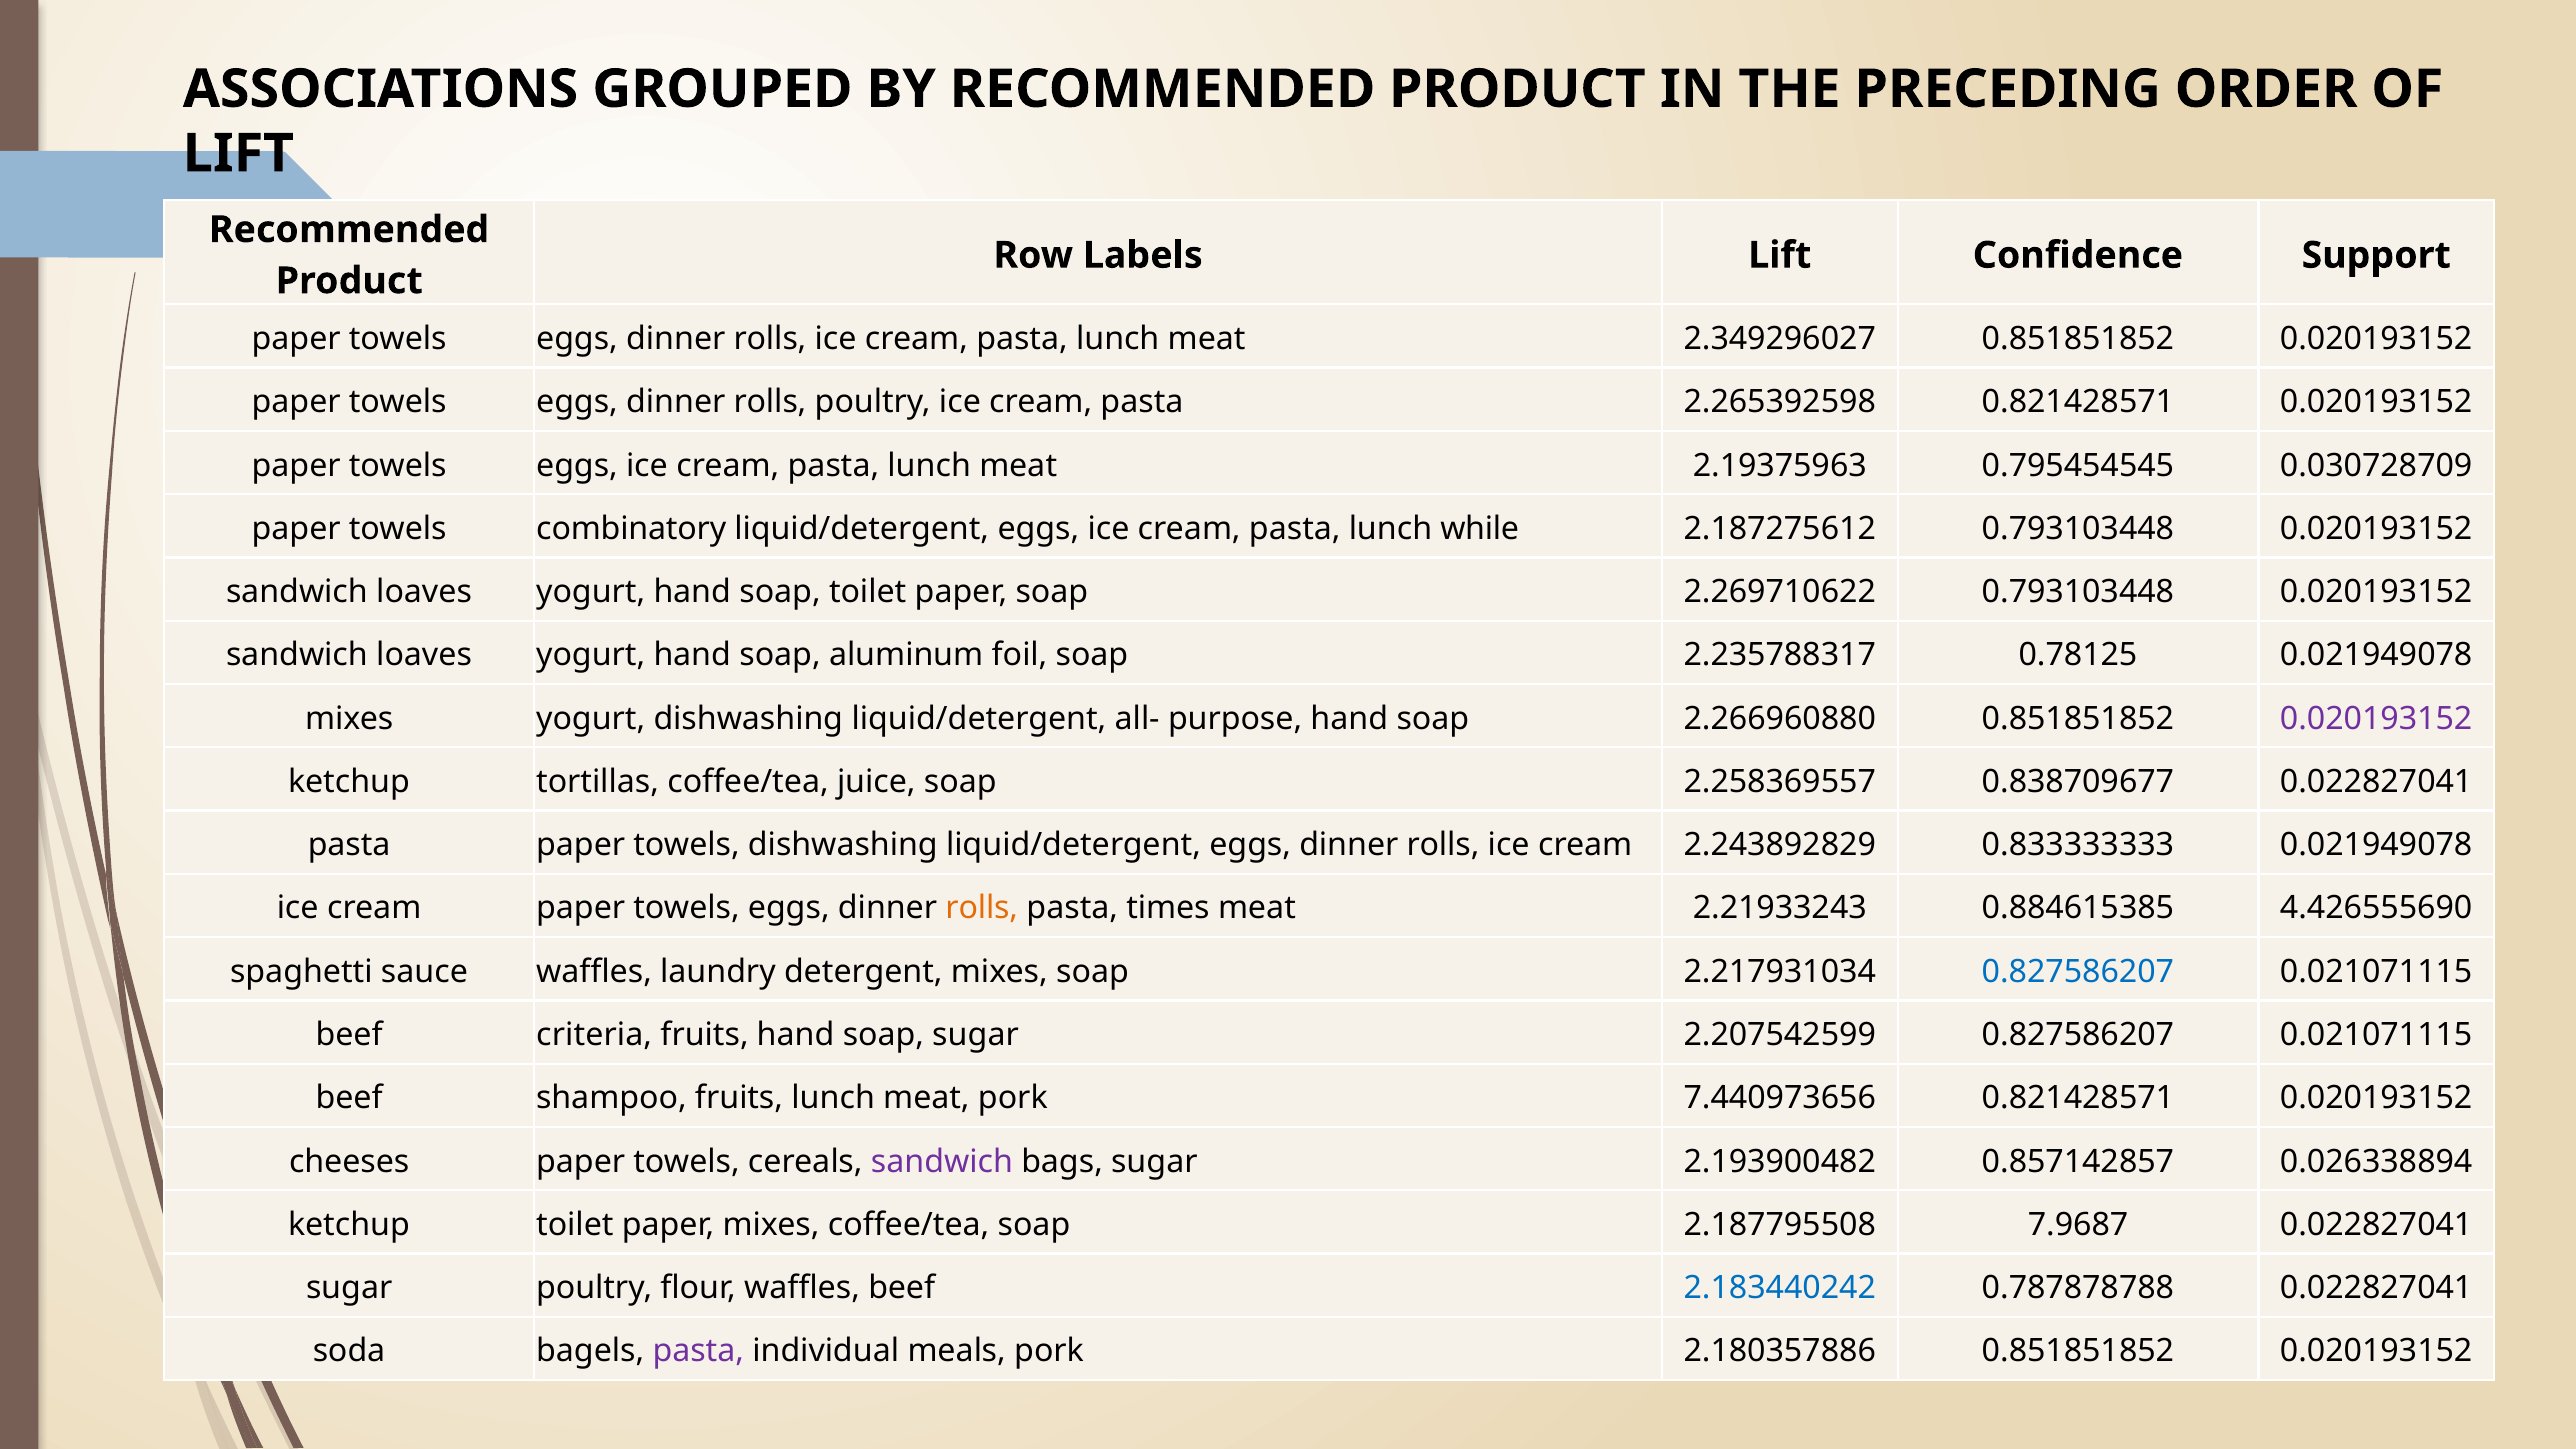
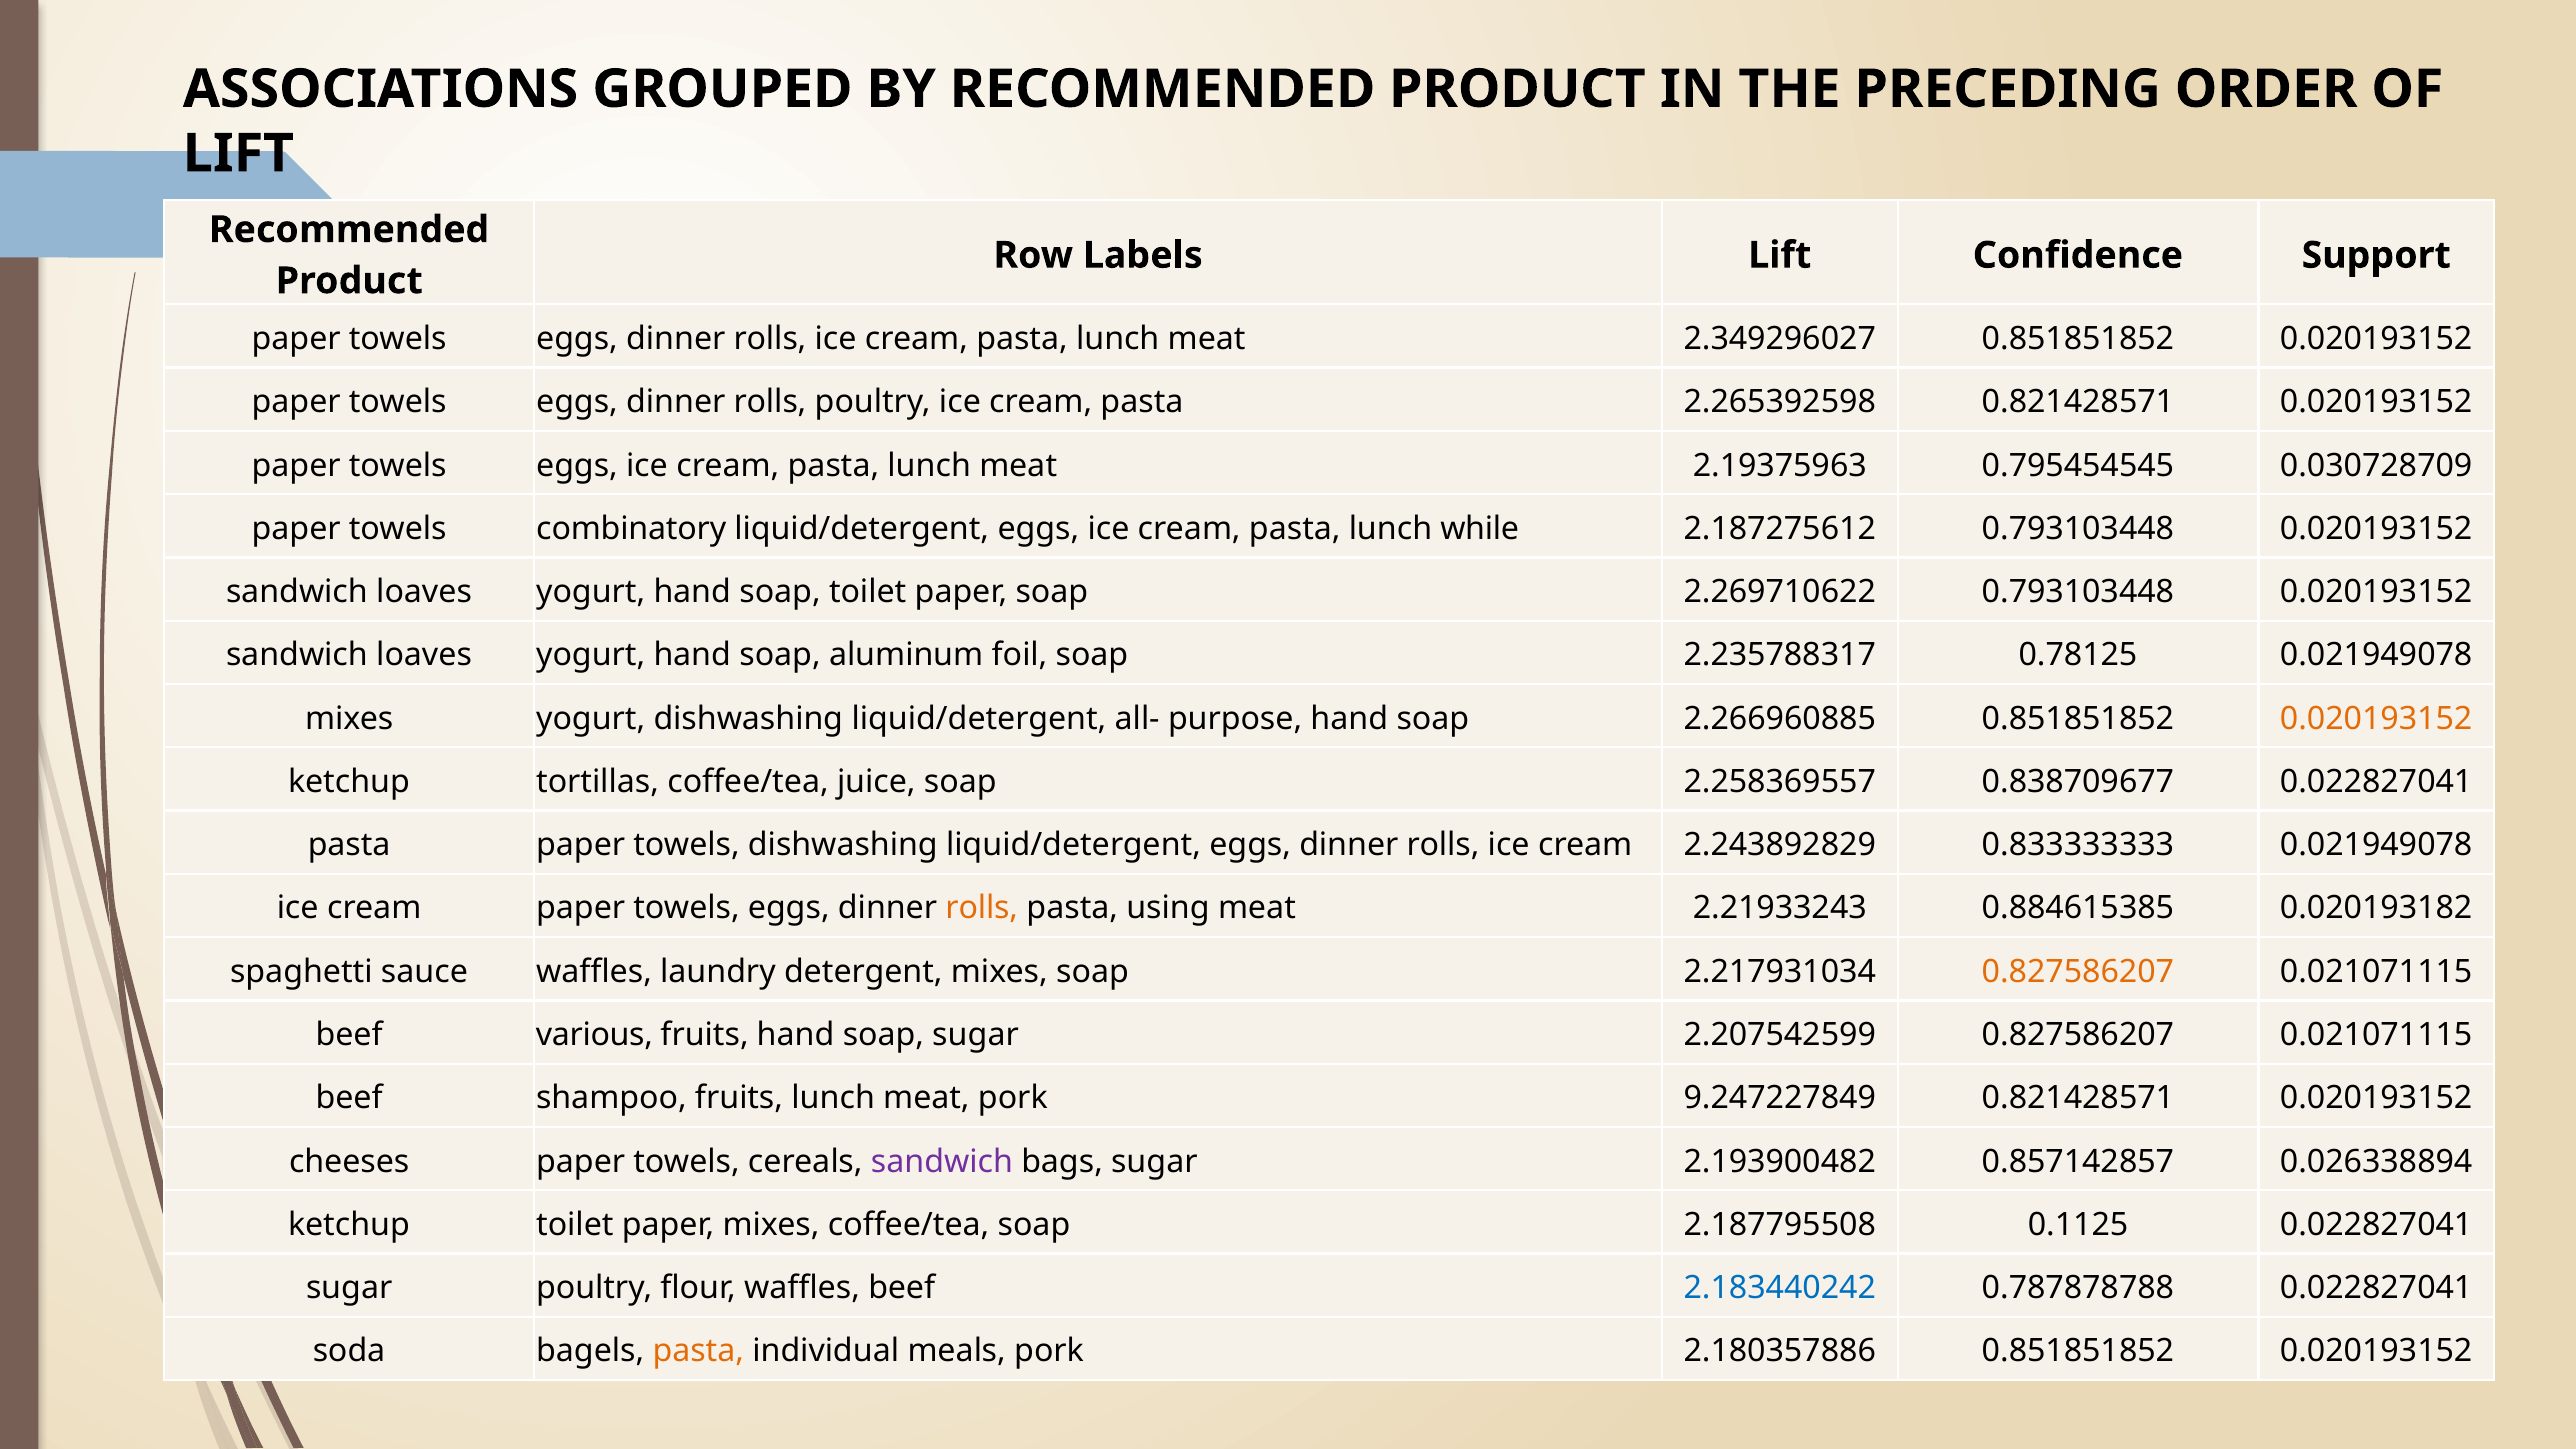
2.266960880: 2.266960880 -> 2.266960885 (1780, 719)
0.020193152 colour: purple -> orange (2376, 719)
times: times -> using (1168, 908)
4.426555690: 4.426555690 -> 0.020193182 (2376, 908)
0.827586207 colour: blue -> orange (2078, 972)
criteria: criteria -> various (594, 1035)
7.440973656: 7.440973656 -> 9.247227849 (1780, 1098)
7.9687: 7.9687 -> 0.1125 (2078, 1225)
pasta colour: purple -> orange (698, 1351)
